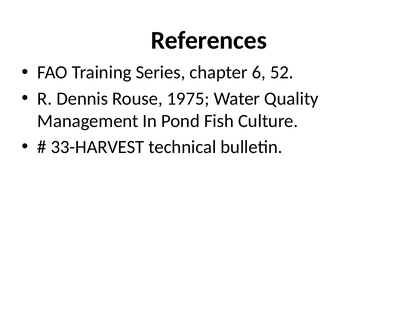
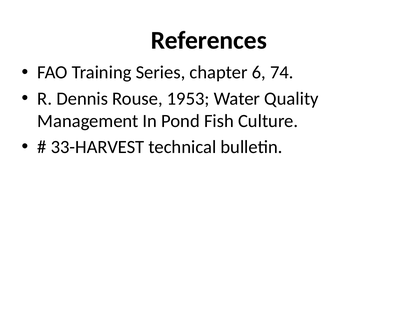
52: 52 -> 74 (282, 72)
1975: 1975 -> 1953 (188, 98)
